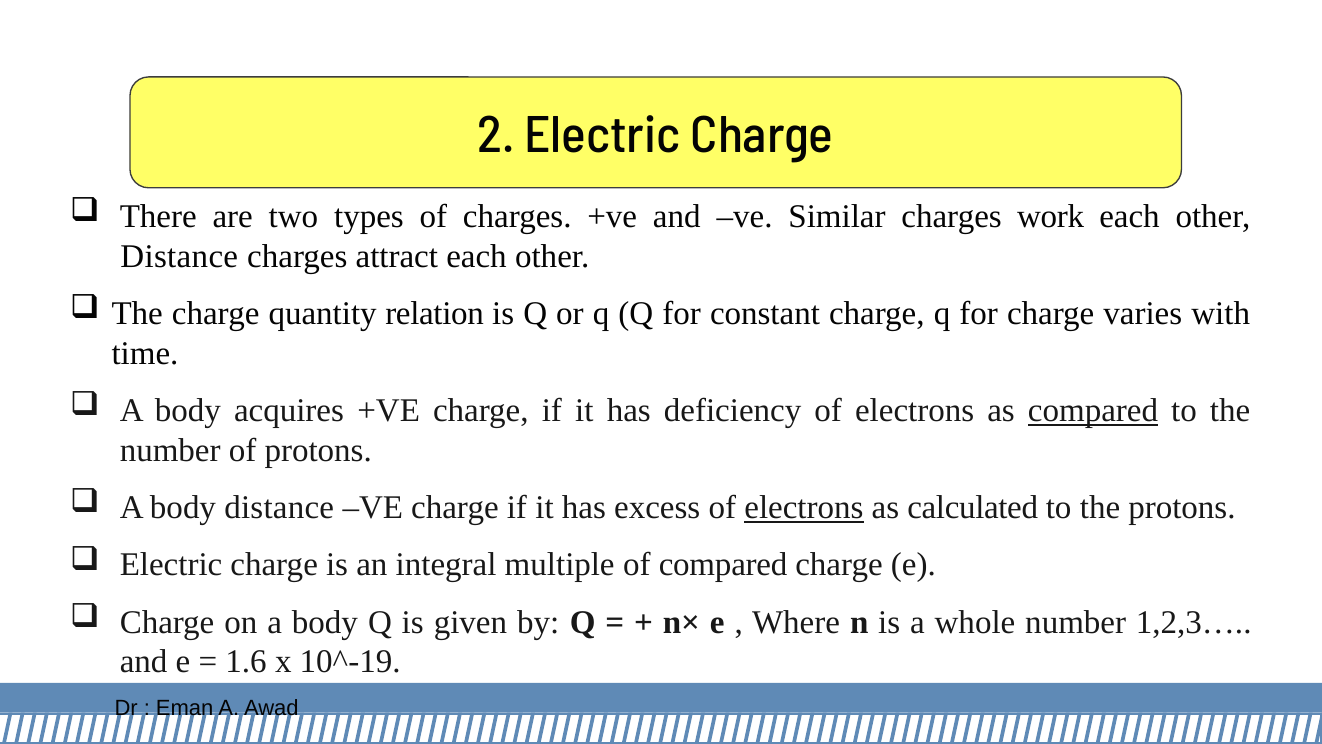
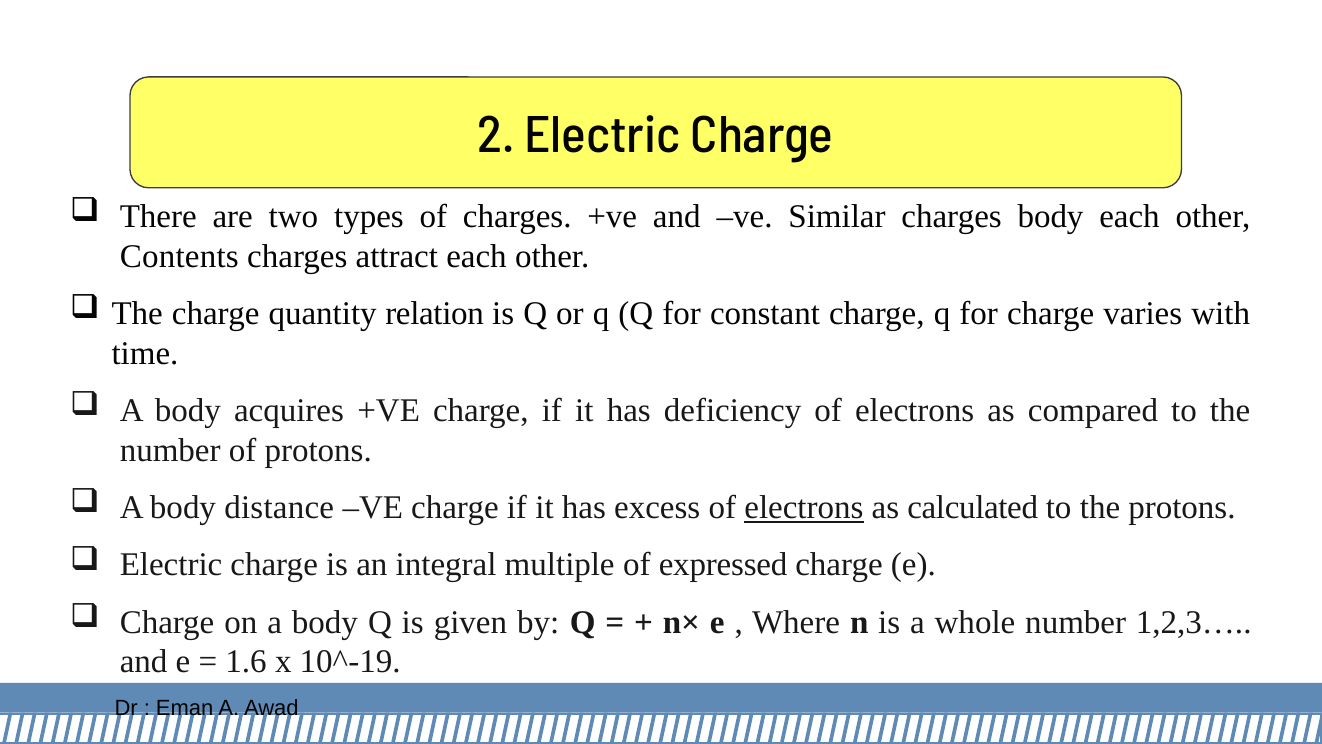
charges work: work -> body (1051, 216)
Distance: Distance -> Contents (179, 256)
compared underline: present -> none (1093, 410)
of compared: compared -> expressed (723, 565)
